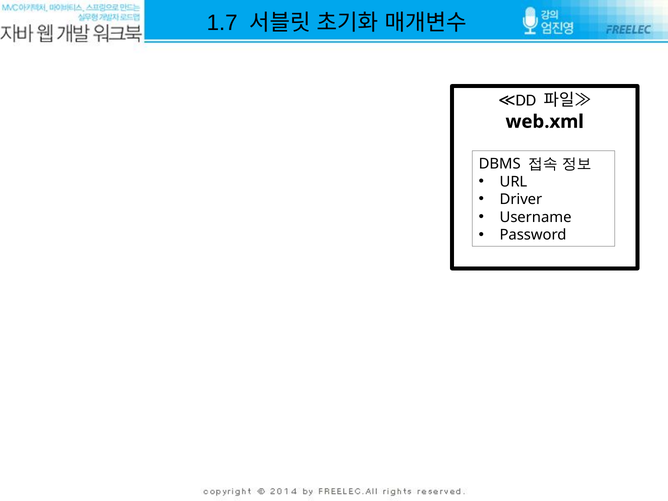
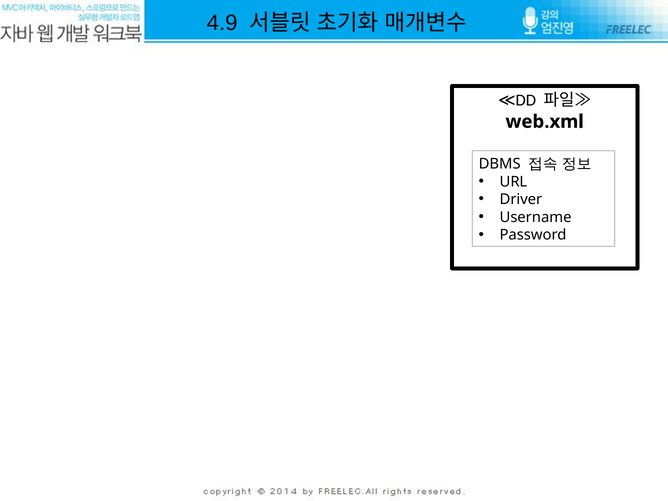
1.7: 1.7 -> 4.9 (222, 23)
